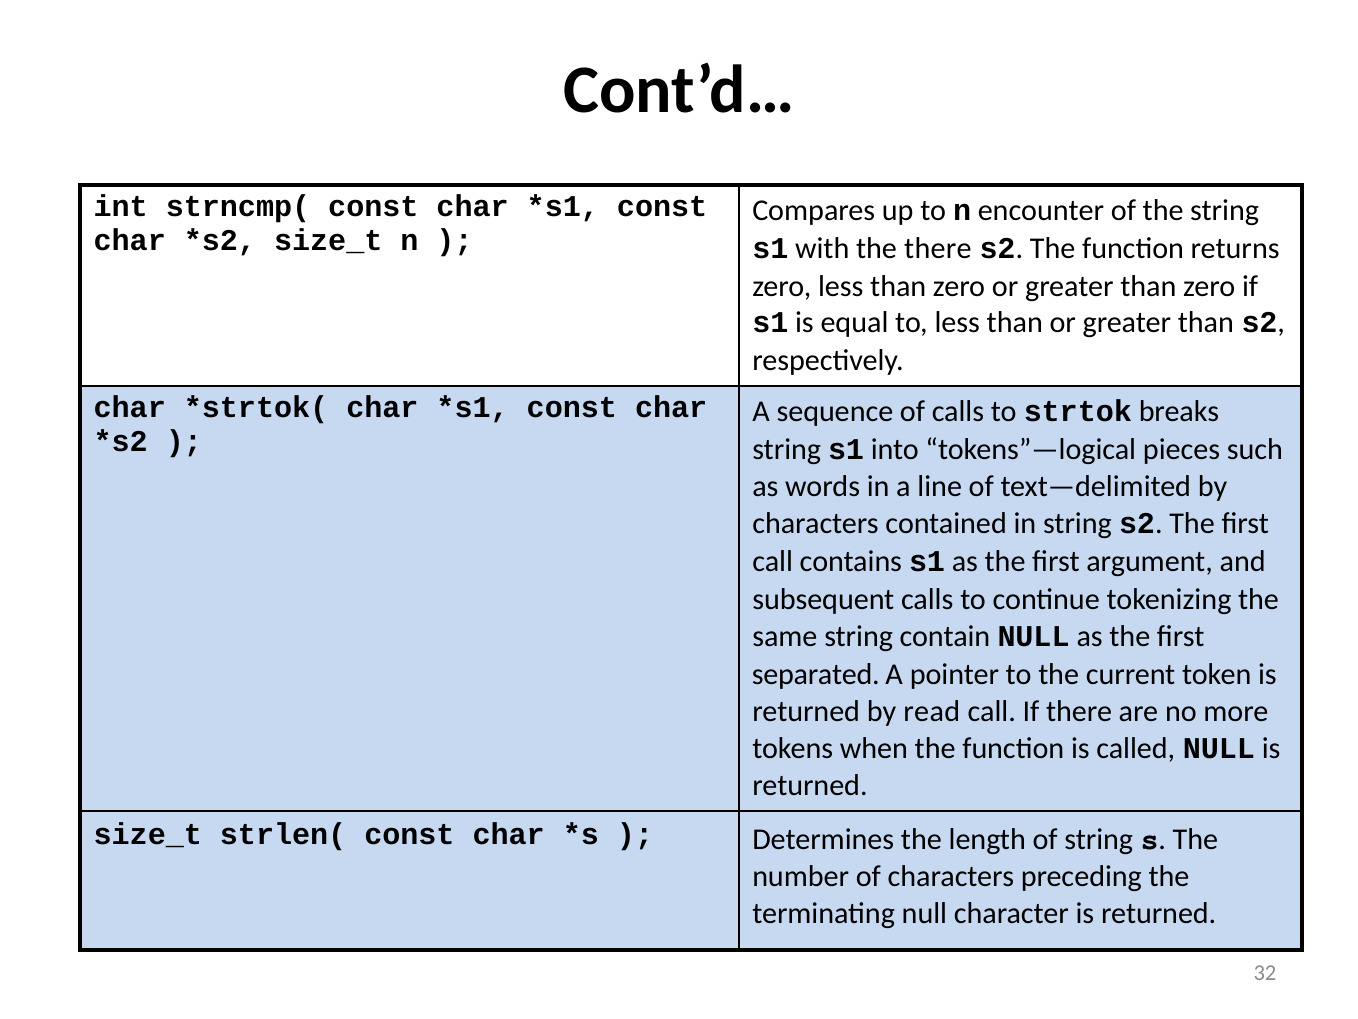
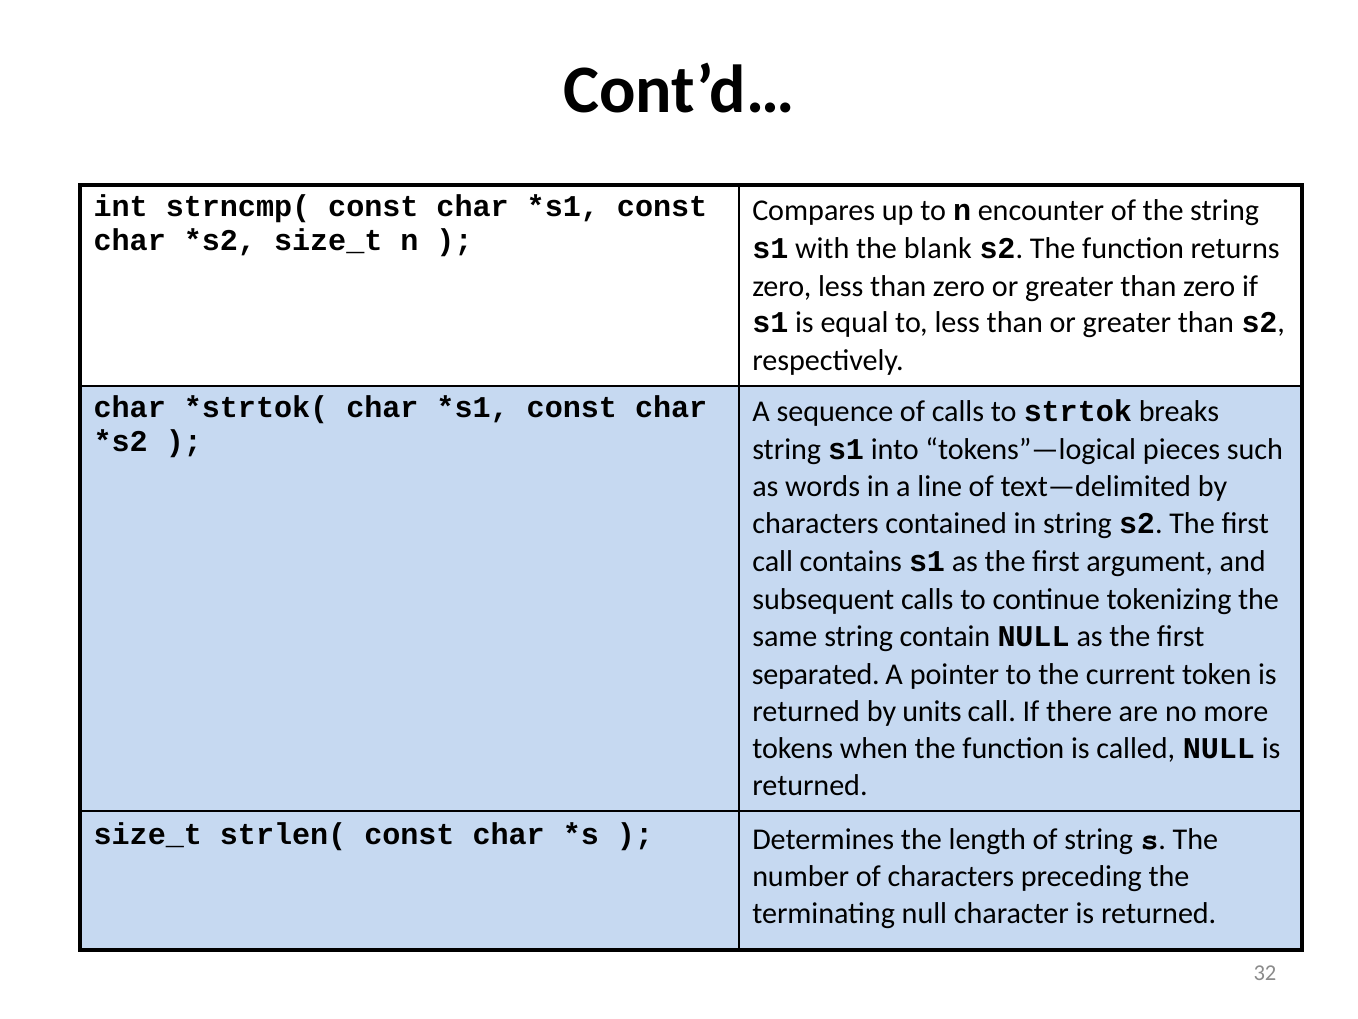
the there: there -> blank (938, 248)
read: read -> units (932, 711)
